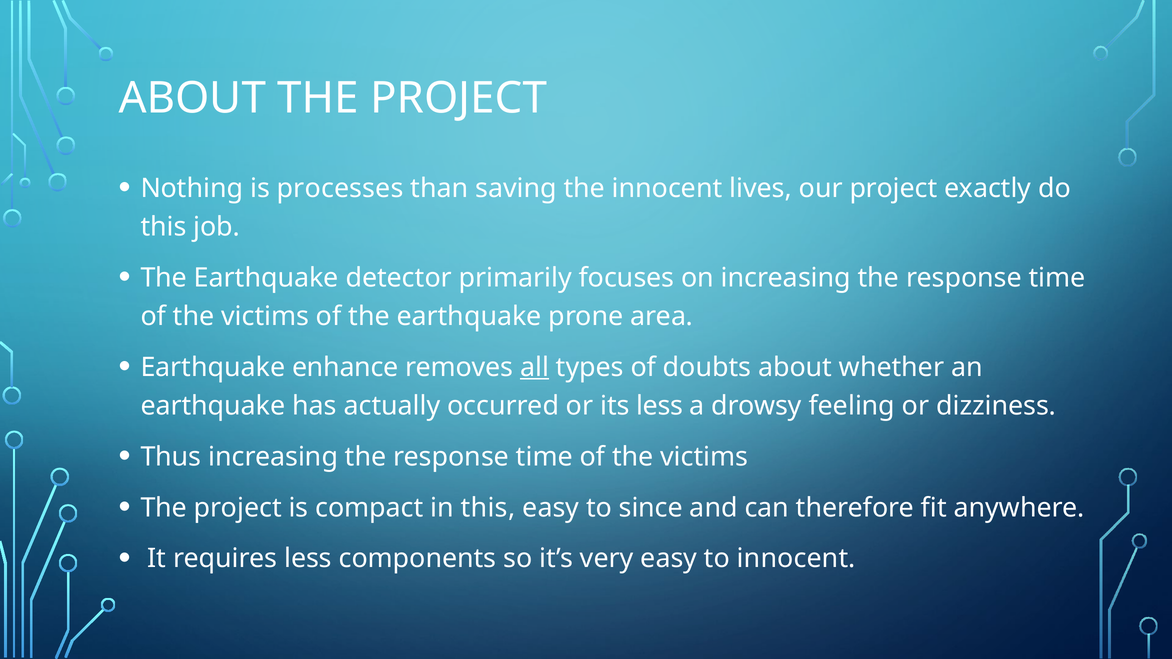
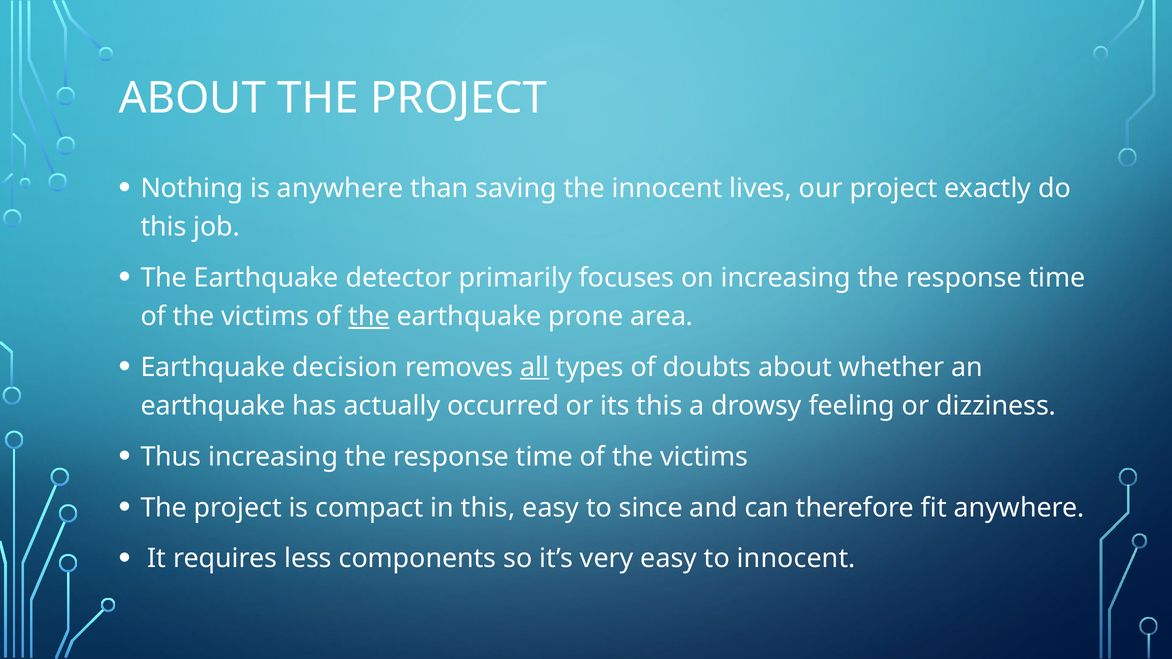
is processes: processes -> anywhere (340, 188)
the underline: none -> present (369, 317)
enhance: enhance -> decision (345, 367)
its less: less -> this (659, 406)
